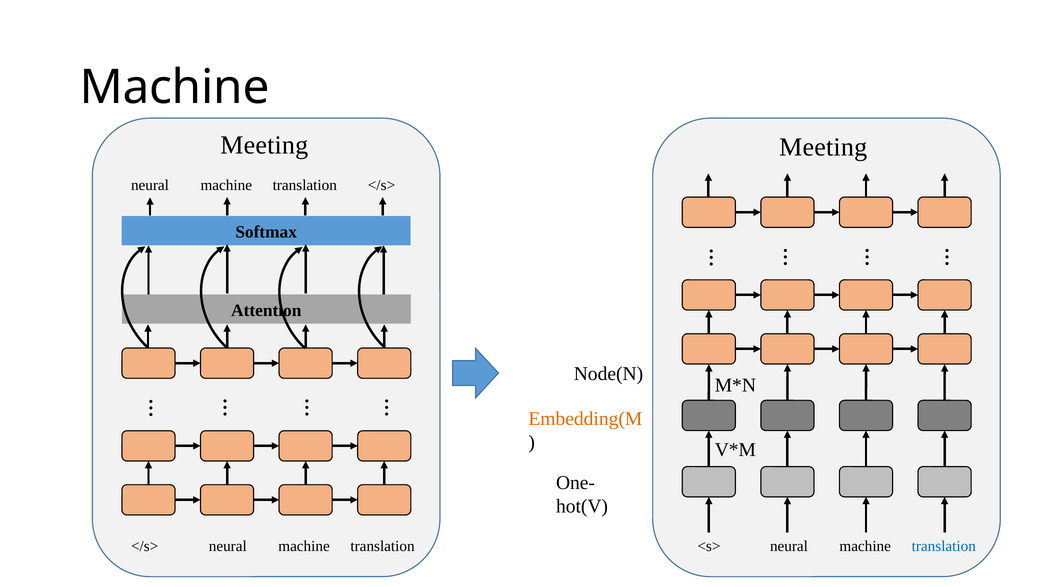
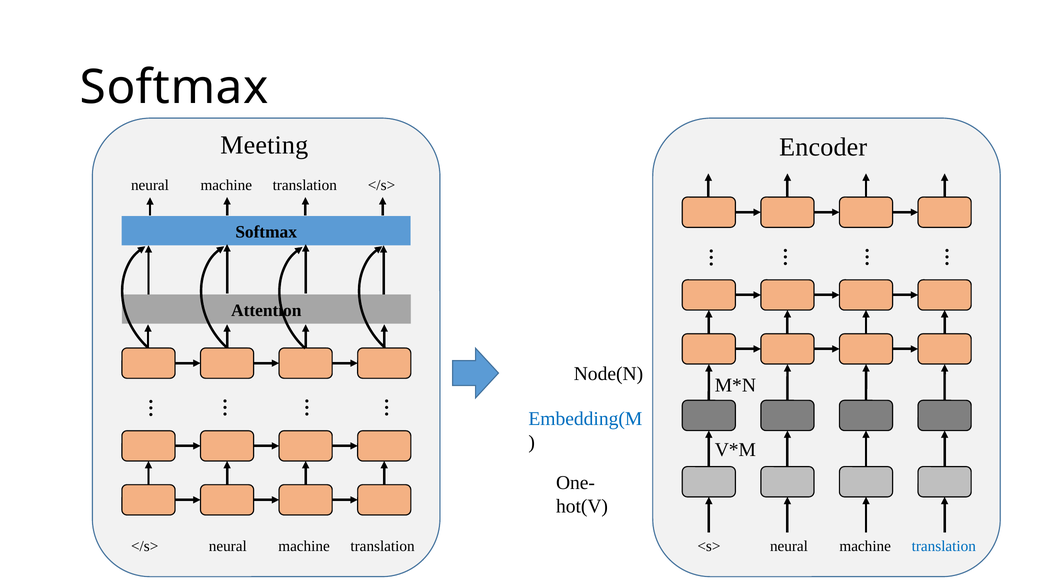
Machine: Machine -> Softmax (174, 88)
Meeting: Meeting -> Encoder (823, 147)
Embedding(M colour: orange -> blue (585, 419)
